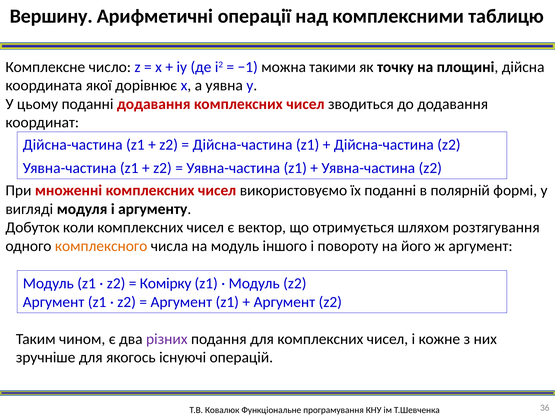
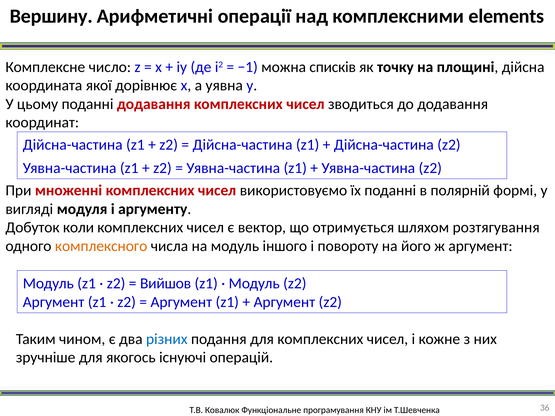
таблицю: таблицю -> elements (506, 16)
такими: такими -> списків (333, 67)
Комірку: Комірку -> Вийшов (166, 284)
різних colour: purple -> blue (167, 339)
